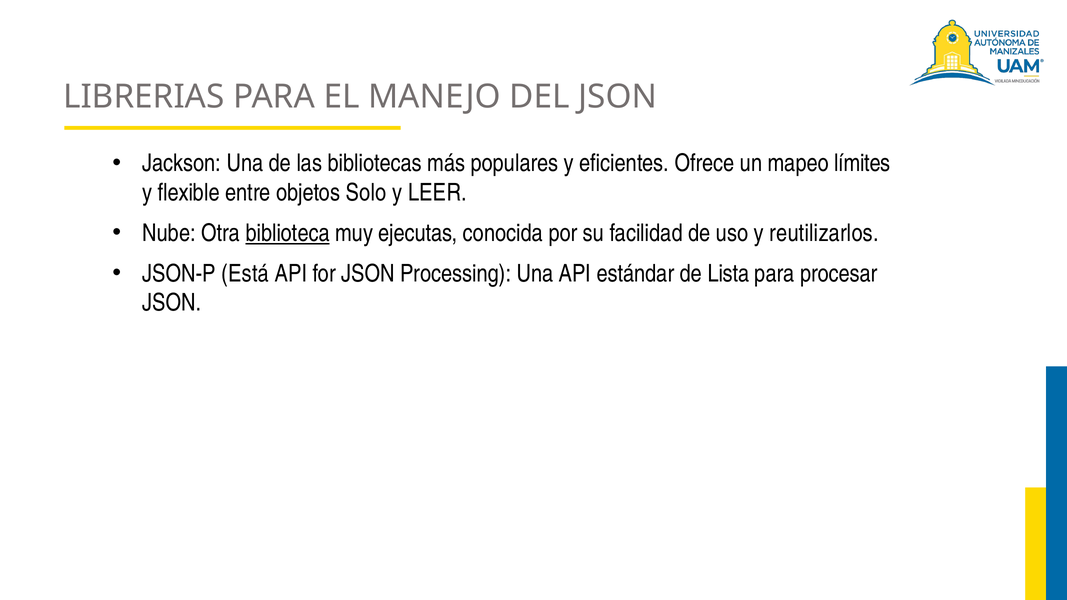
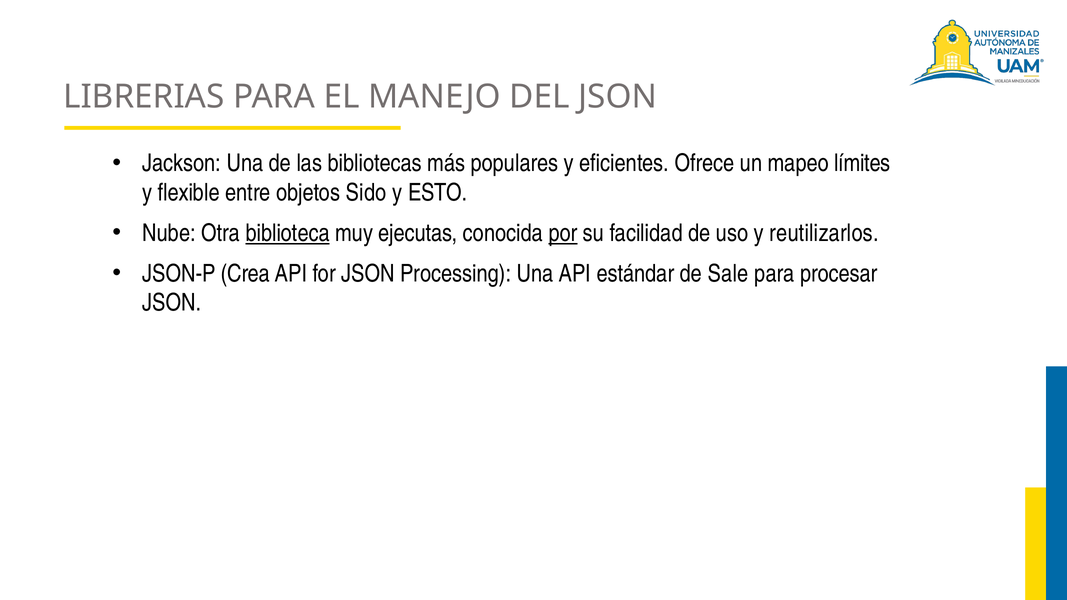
Solo: Solo -> Sido (366, 193)
LEER: LEER -> ESTO (438, 193)
por underline: none -> present (563, 233)
Está: Está -> Crea (245, 274)
Lista: Lista -> Sale (728, 274)
